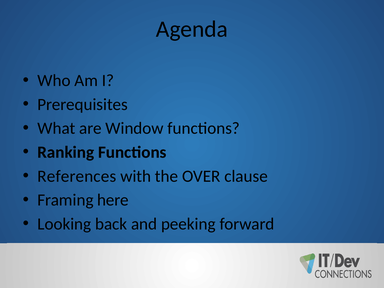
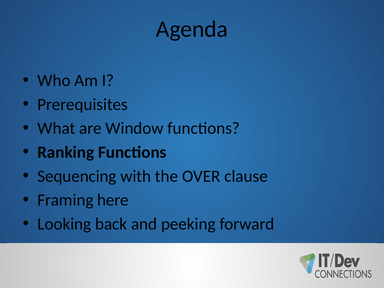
References: References -> Sequencing (77, 176)
